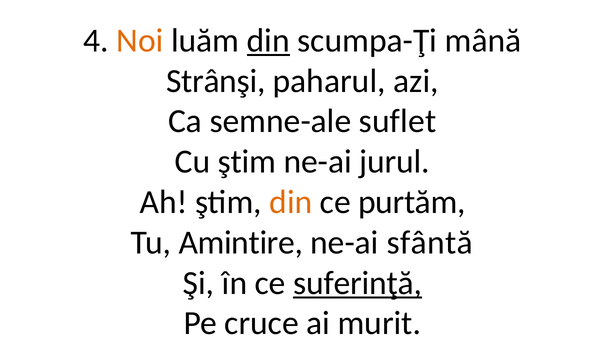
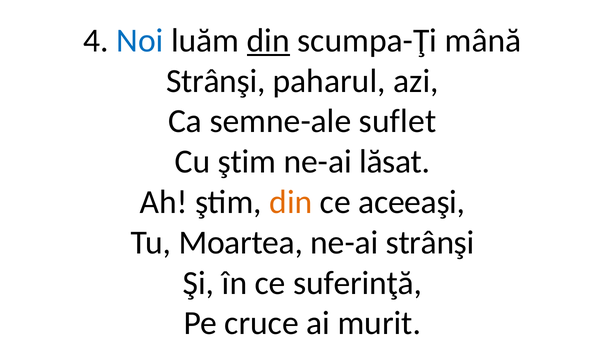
Noi colour: orange -> blue (140, 40)
jurul: jurul -> lăsat (395, 161)
purtăm: purtăm -> aceeaşi (412, 202)
Amintire: Amintire -> Moartea (241, 242)
ne-ai sfântă: sfântă -> strânşi (430, 242)
suferinţă underline: present -> none (358, 282)
